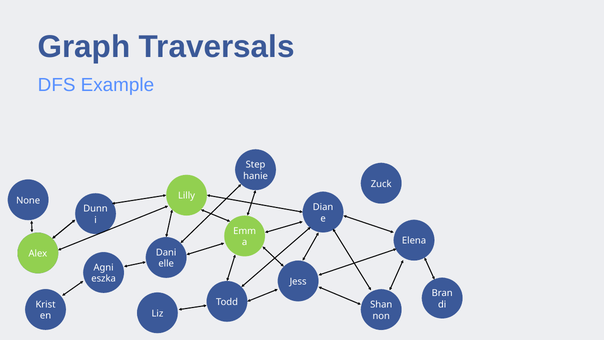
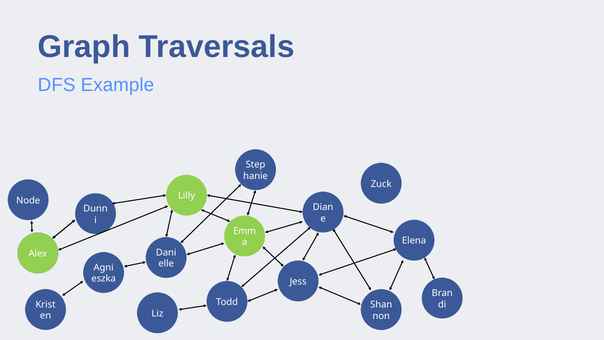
None: None -> Node (28, 200)
